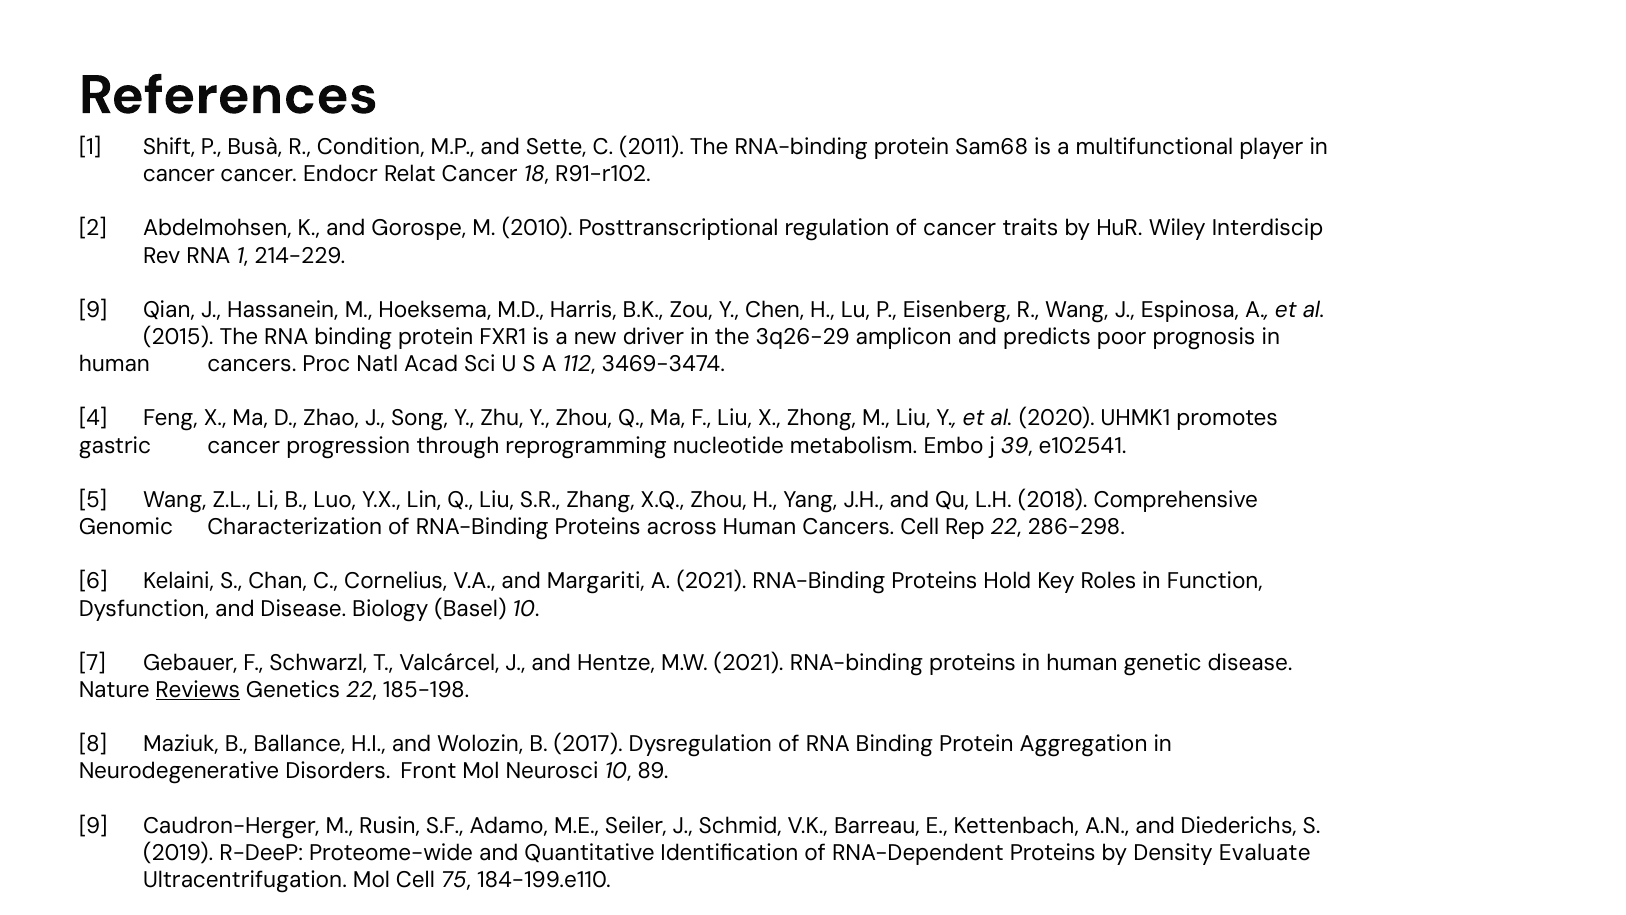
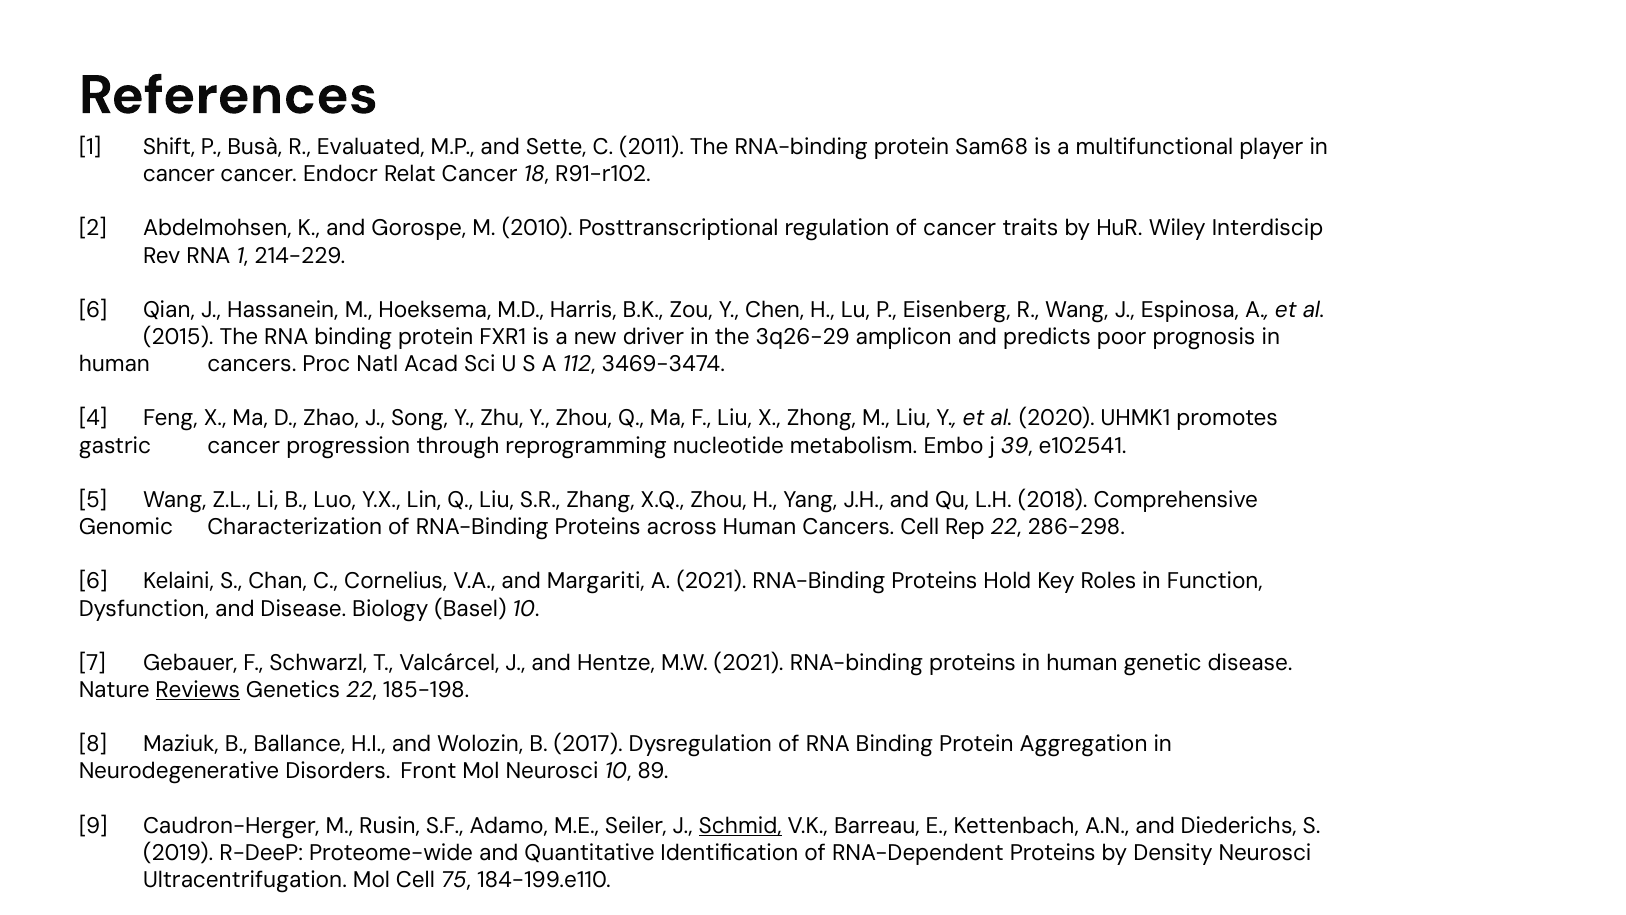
Condition: Condition -> Evaluated (371, 147)
9: 9 -> 6 (93, 310)
Schmid underline: none -> present (740, 826)
Density Evaluate: Evaluate -> Neurosci (1265, 853)
